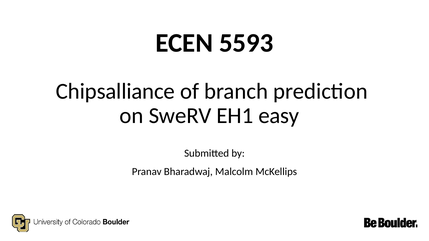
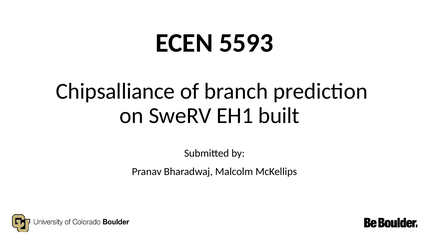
easy: easy -> built (279, 116)
